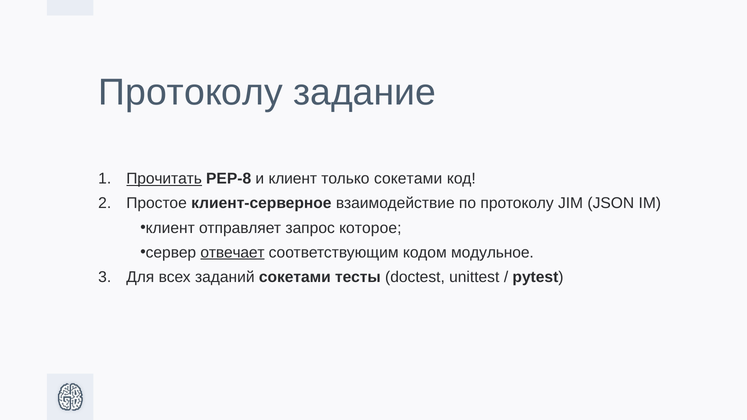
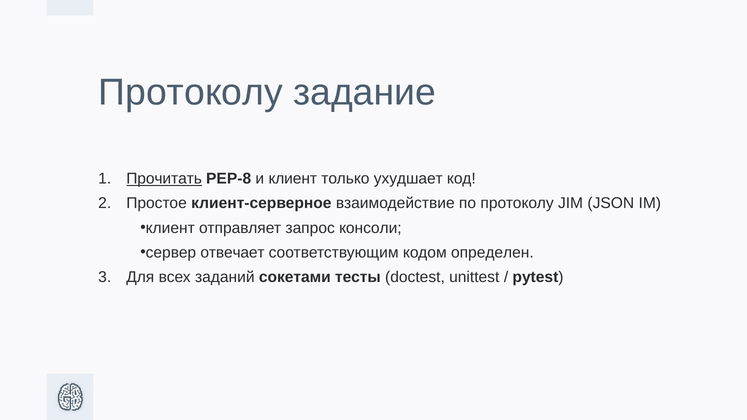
только сокетами: сокетами -> ухудшает (408, 179)
которое: которое -> консоли (370, 228)
отвечает underline: present -> none (233, 253)
модульное: модульное -> определен (492, 253)
